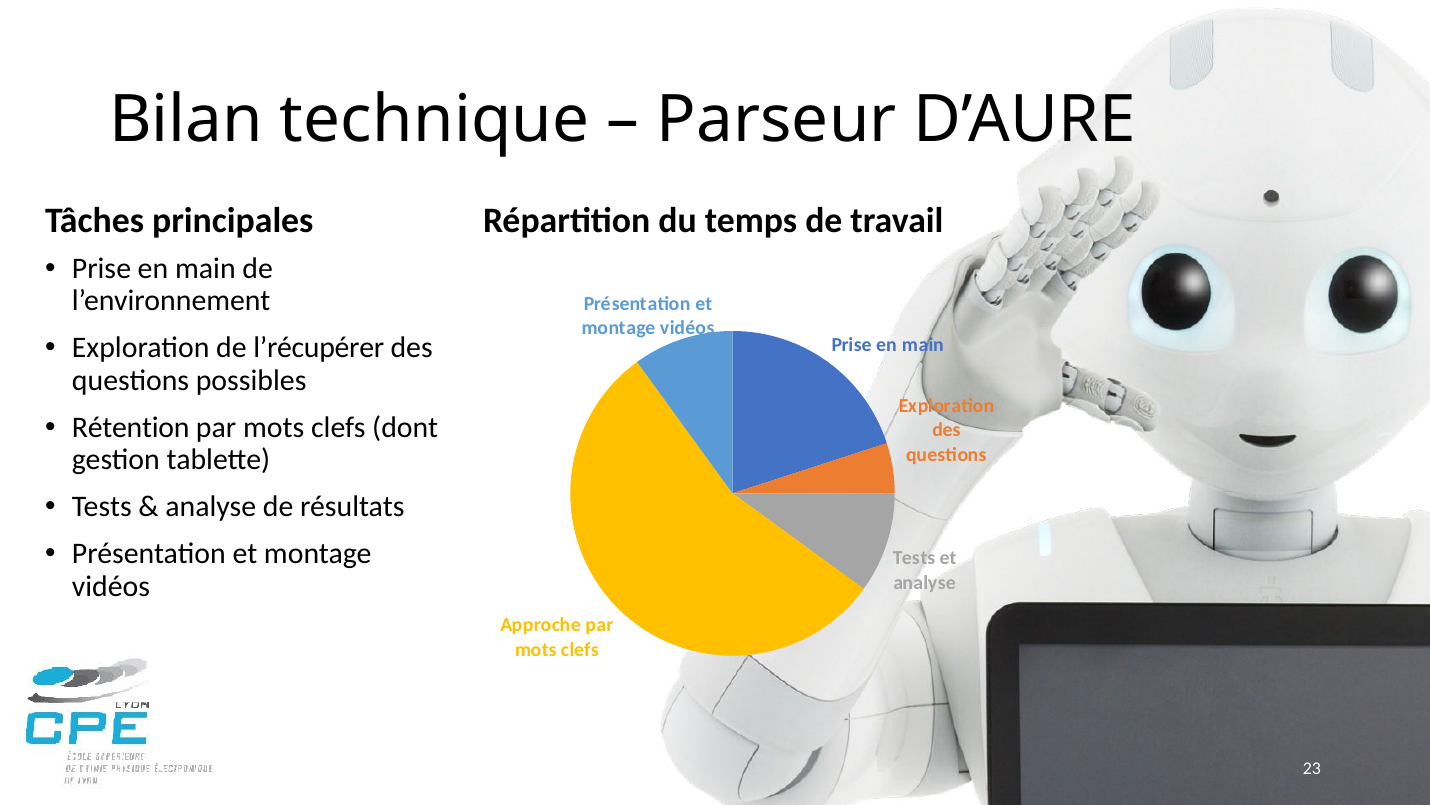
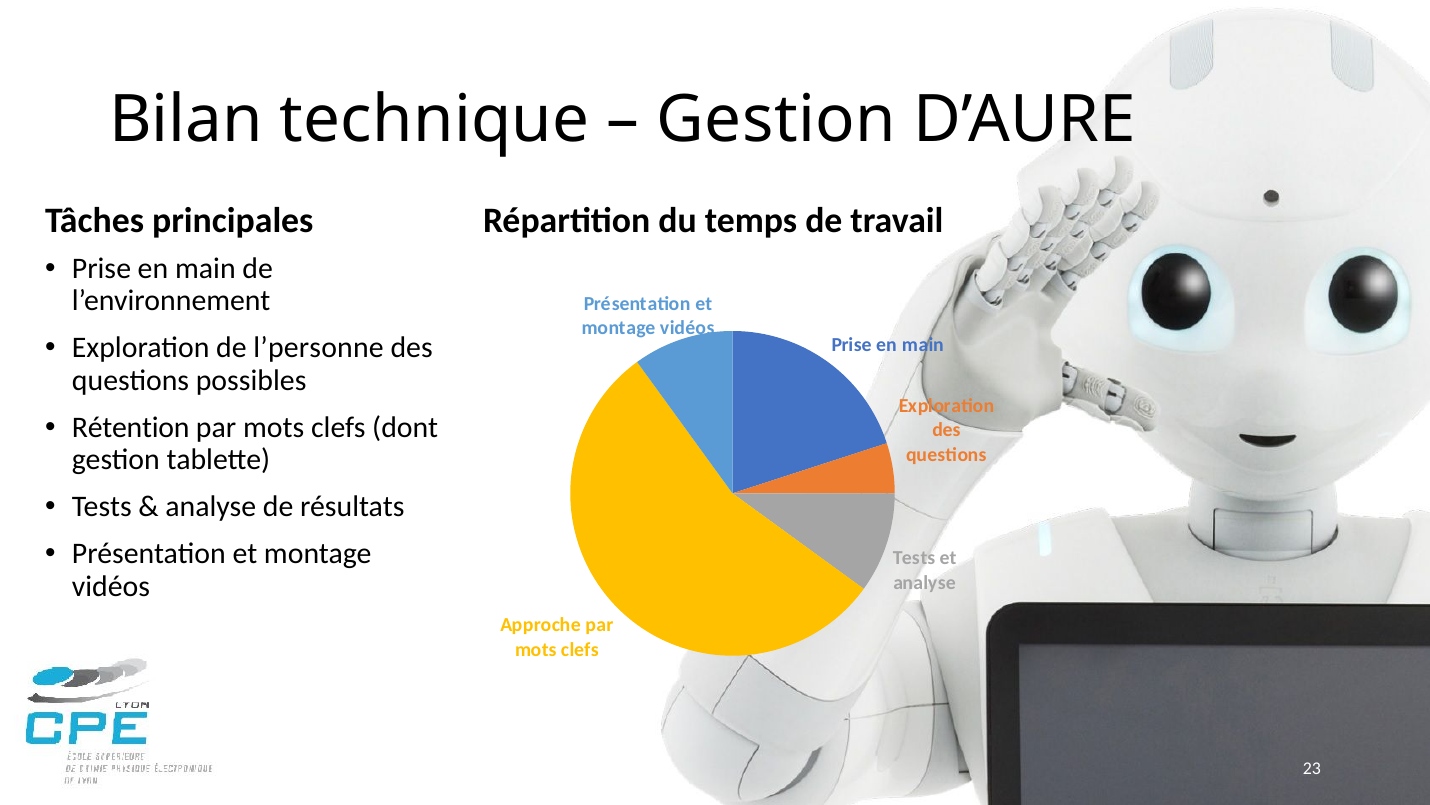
Parseur: Parseur -> Gestion (777, 120)
l’récupérer: l’récupérer -> l’personne (319, 348)
